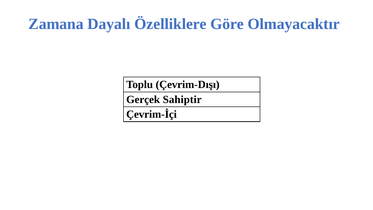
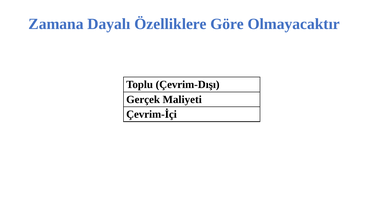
Sahiptir: Sahiptir -> Maliyeti (182, 99)
